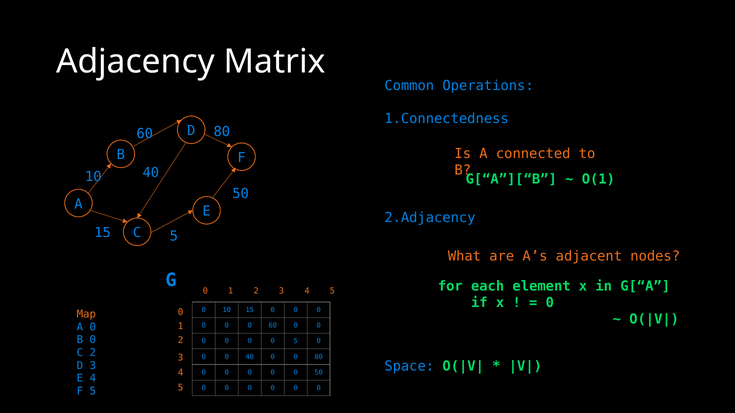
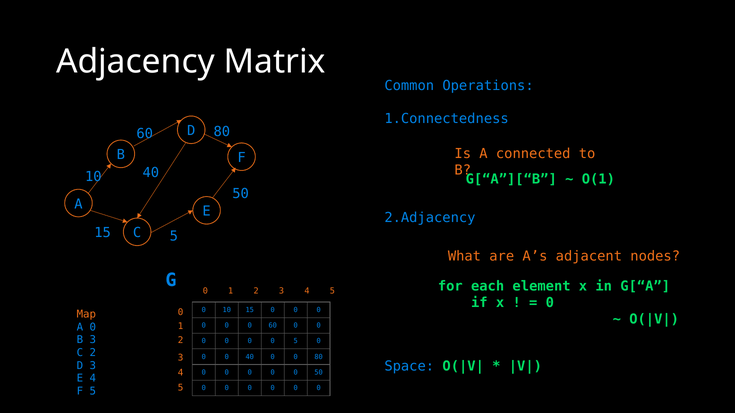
B 0: 0 -> 3 (93, 340)
